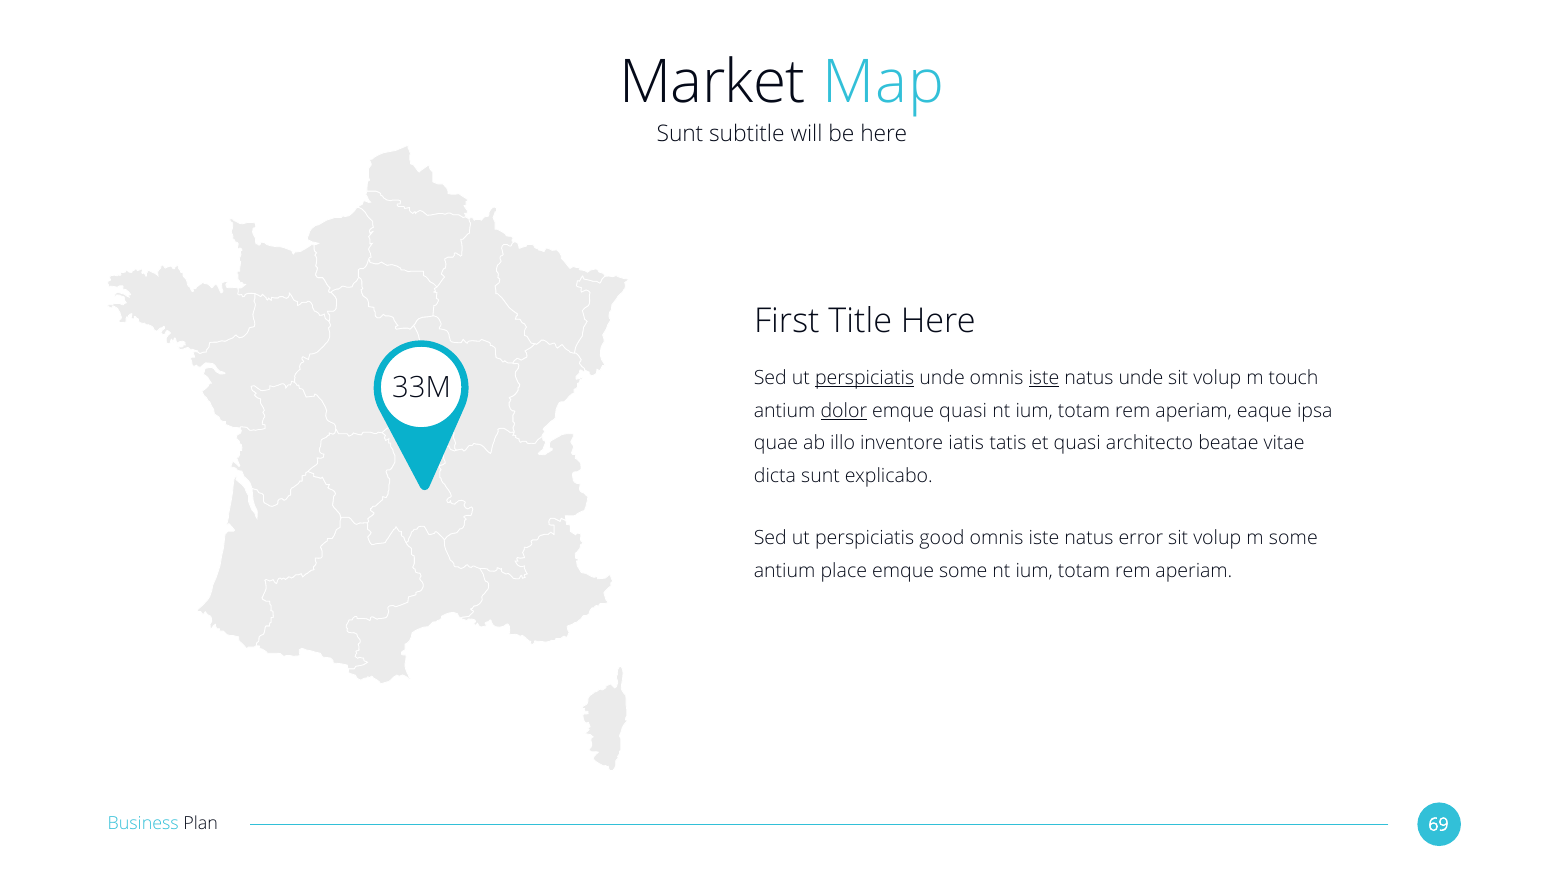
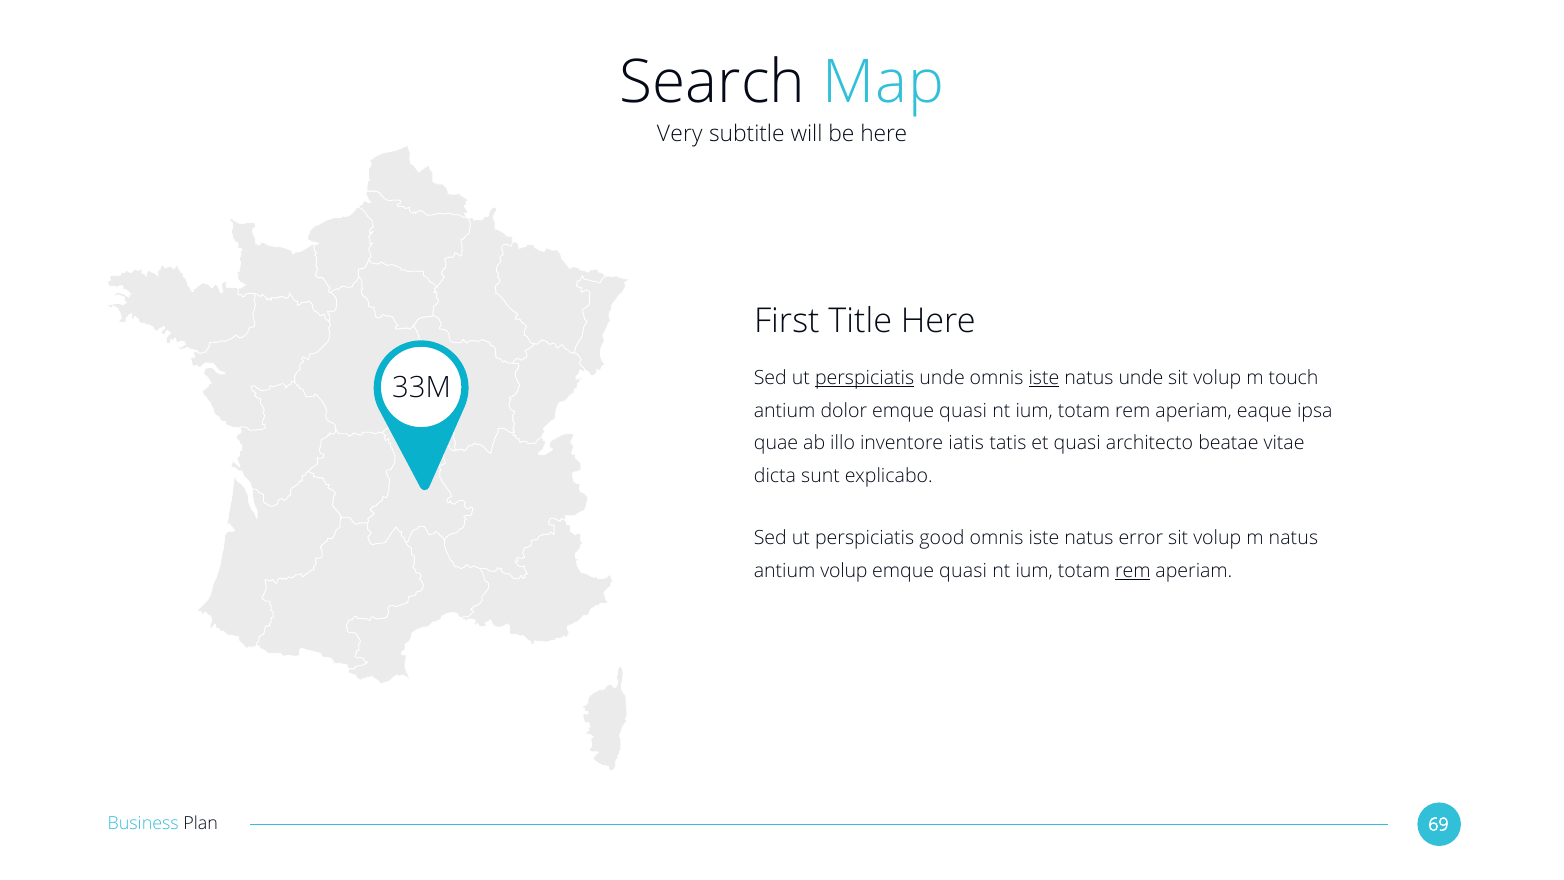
Market: Market -> Search (712, 83)
Sunt: Sunt -> Very (680, 134)
dolor underline: present -> none (844, 411)
m some: some -> natus (1293, 538)
antium place: place -> volup (844, 571)
some: some -> quasi (963, 571)
rem underline: none -> present (1133, 571)
